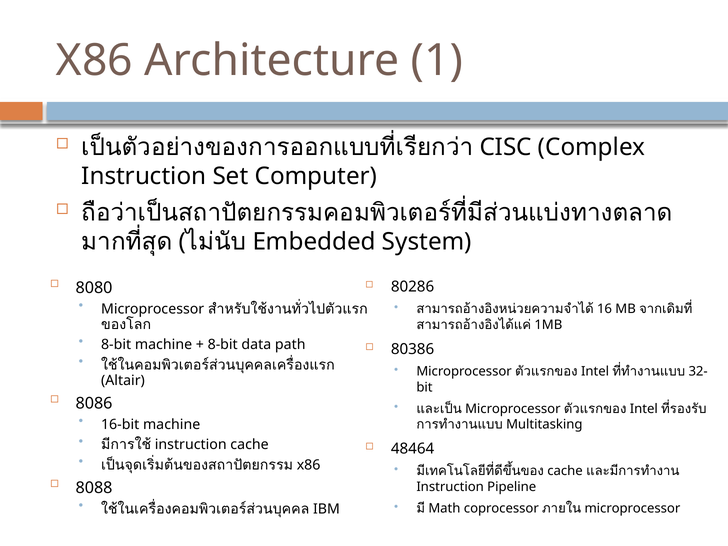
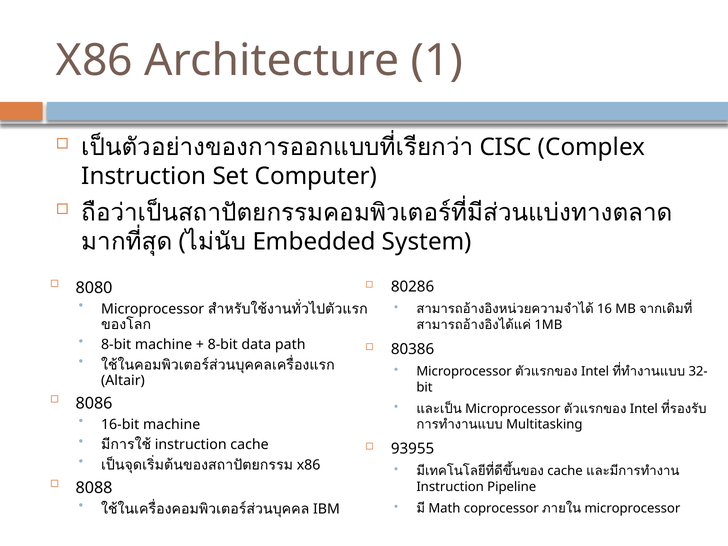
48464: 48464 -> 93955 (413, 449)
